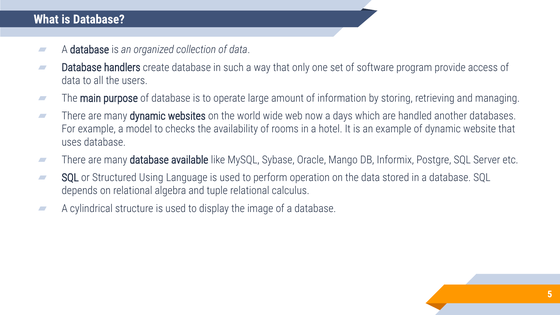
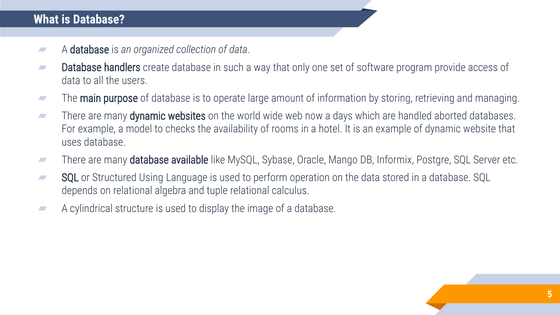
another: another -> aborted (451, 116)
